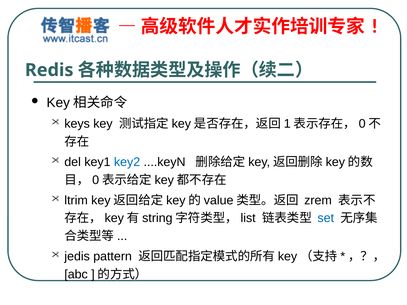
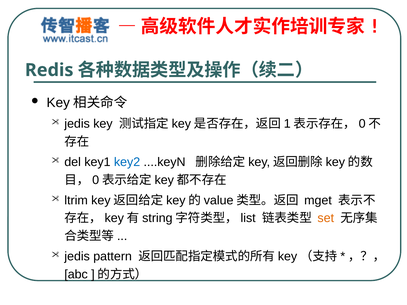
keys: keys -> jedis (77, 124)
zrem: zrem -> mget (318, 200)
set colour: blue -> orange (326, 218)
